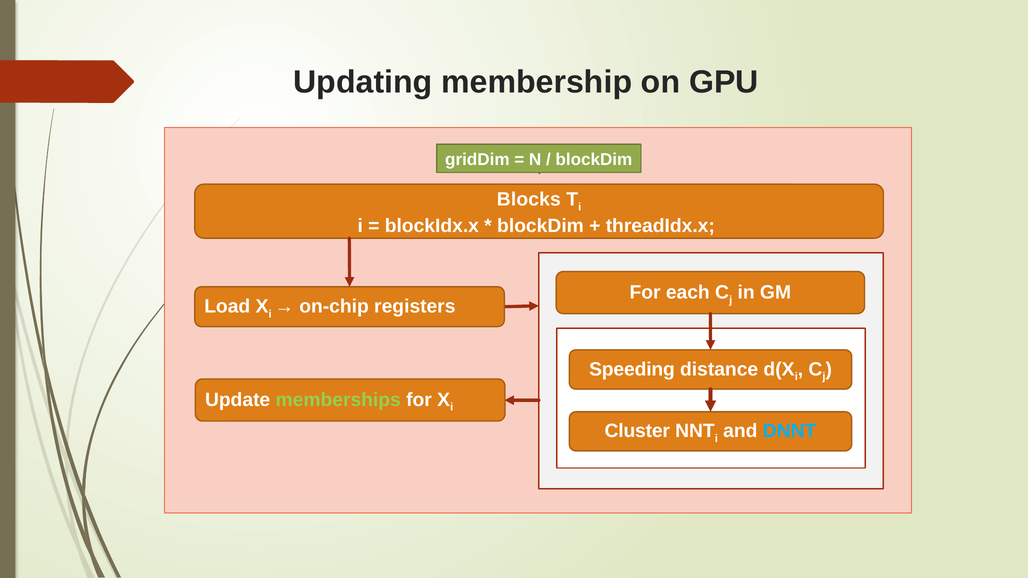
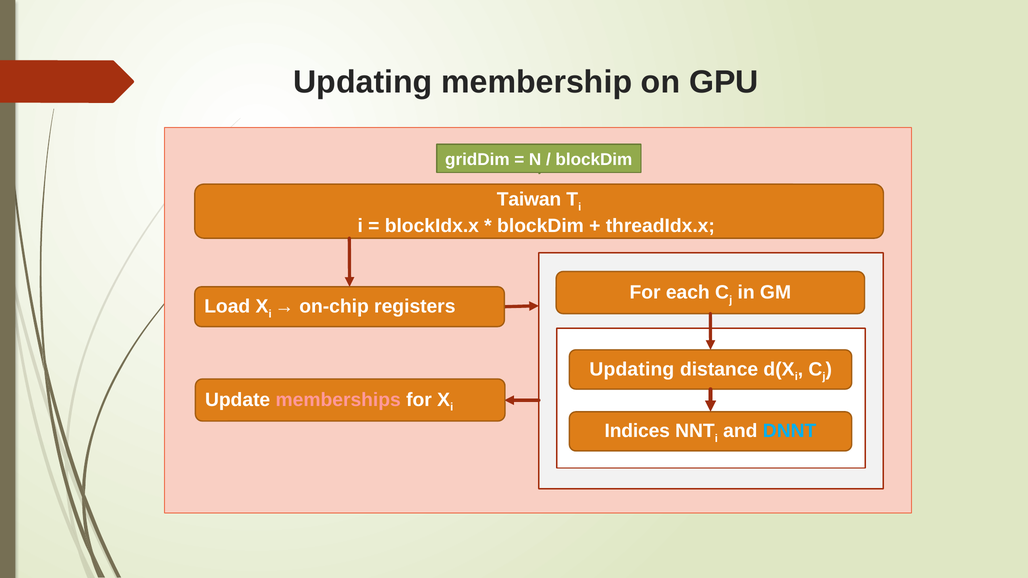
Blocks: Blocks -> Taiwan (529, 199)
Speeding: Speeding -> Updating (632, 369)
memberships colour: light green -> pink (338, 400)
Cluster: Cluster -> Indices (637, 431)
